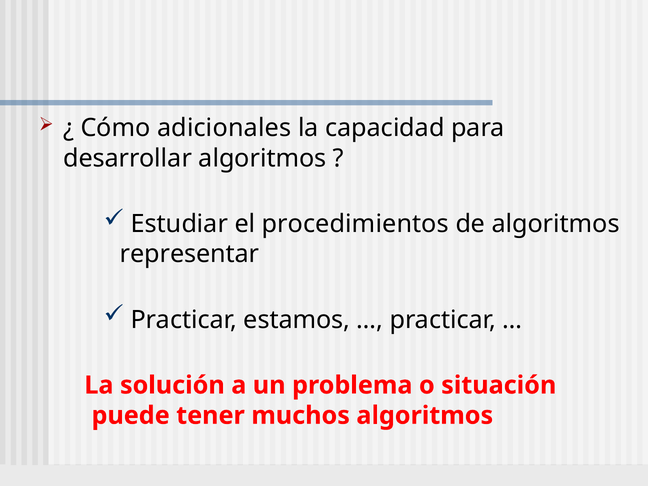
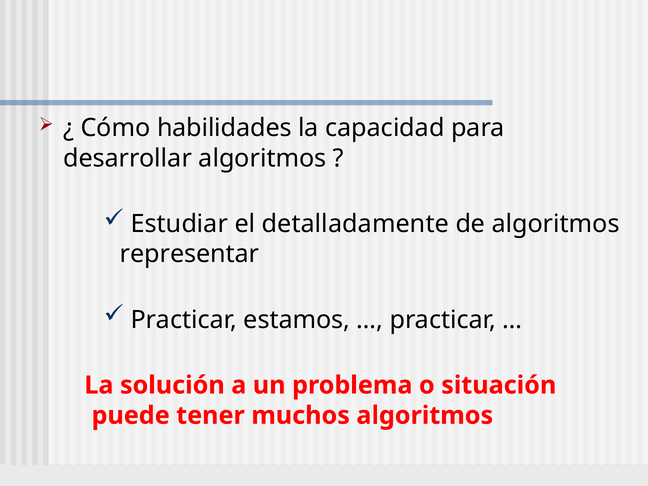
adicionales: adicionales -> habilidades (224, 128)
procedimientos: procedimientos -> detalladamente (355, 224)
